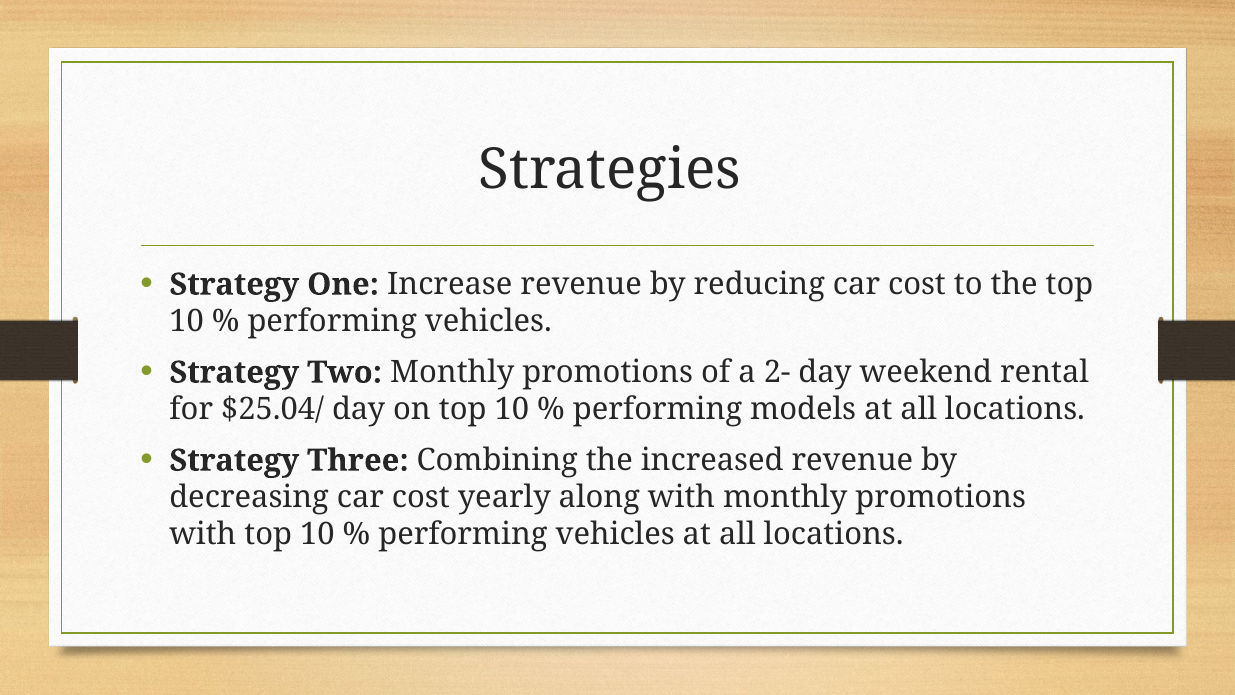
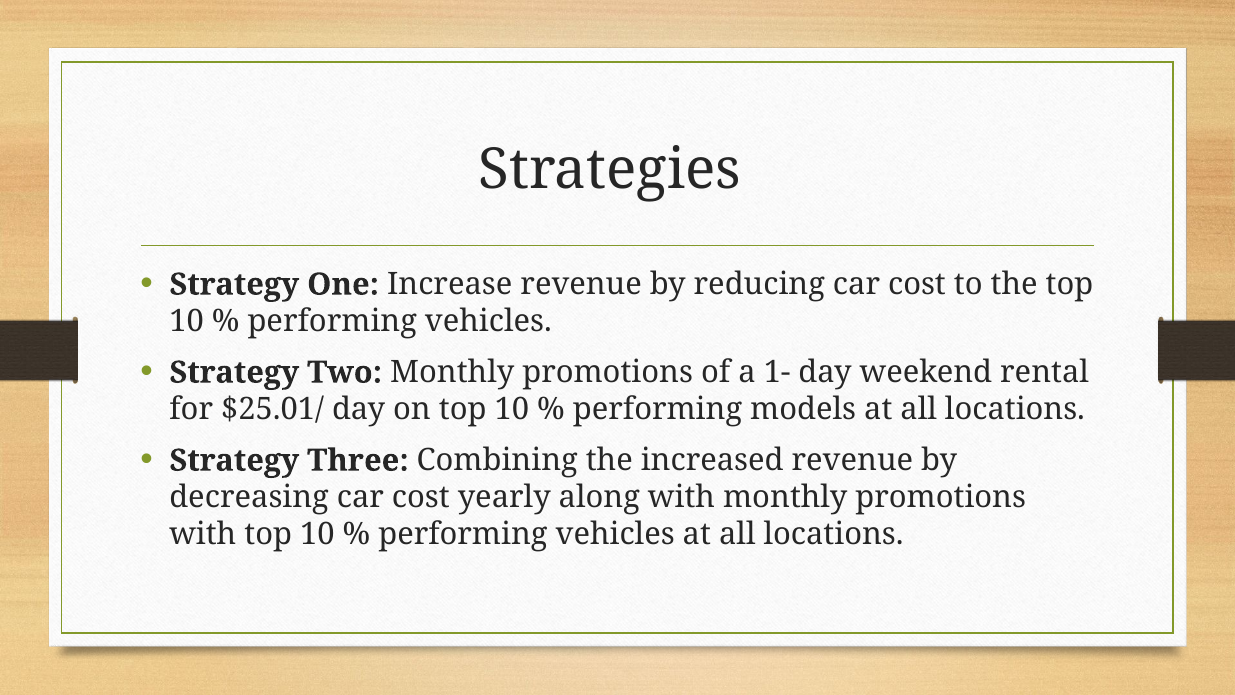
2-: 2- -> 1- (777, 372)
$25.04/: $25.04/ -> $25.01/ (273, 409)
